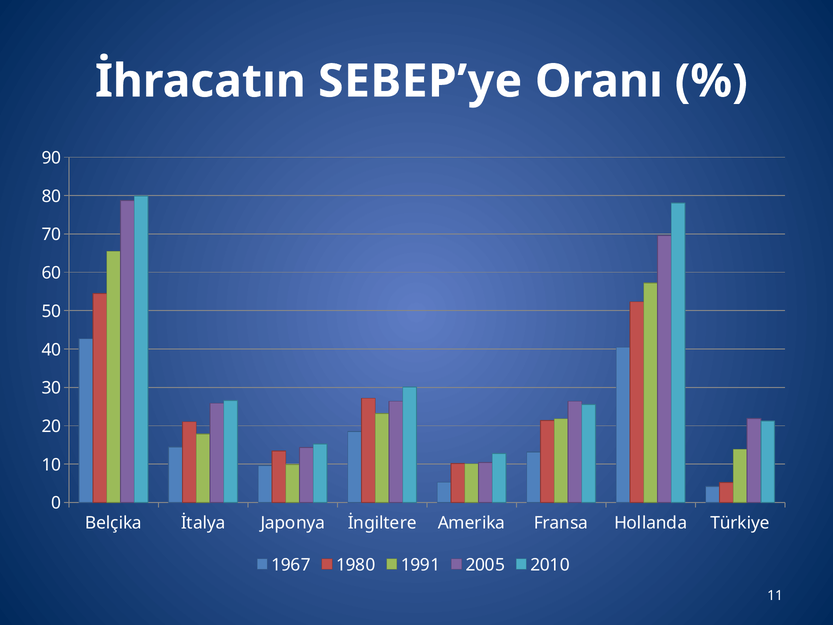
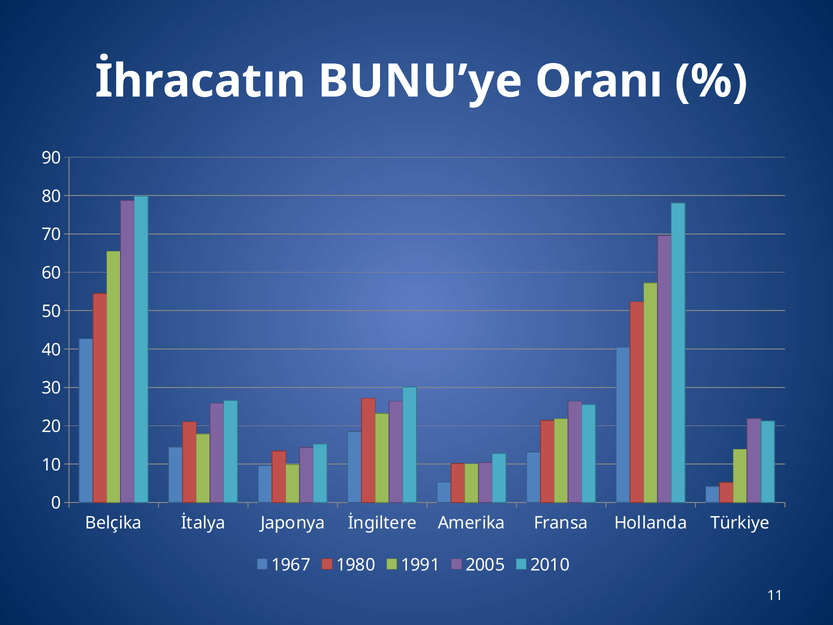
SEBEP’ye: SEBEP’ye -> BUNU’ye (420, 81)
